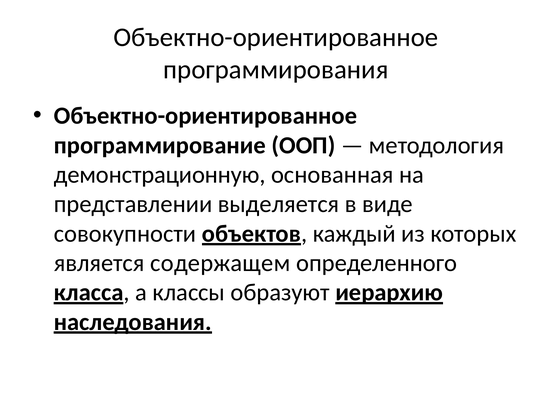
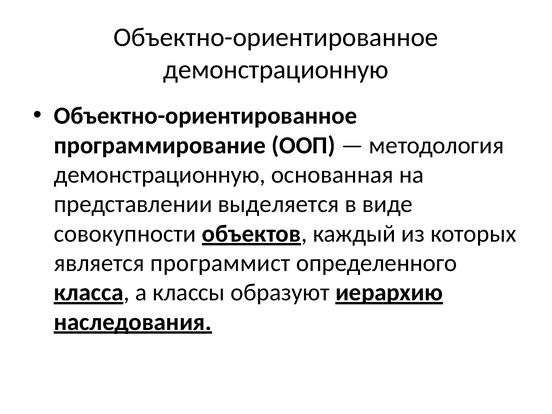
программирования: программирования -> демонстрационную (276, 70)
содержащем: содержащем -> программист (220, 263)
